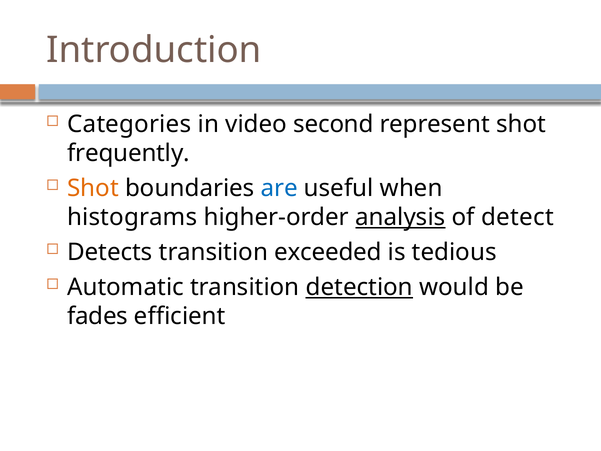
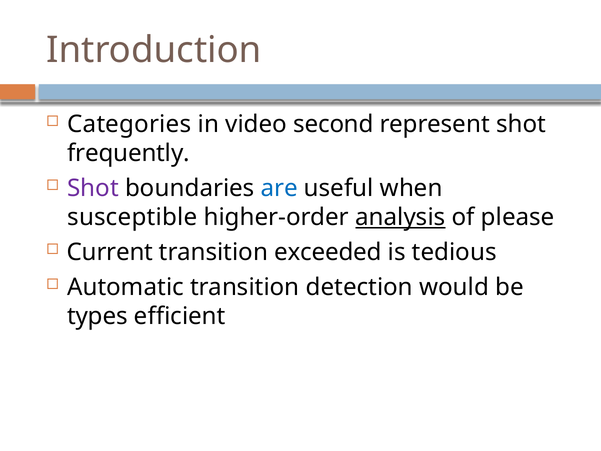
Shot colour: orange -> purple (93, 188)
histograms: histograms -> susceptible (132, 217)
detect: detect -> please (518, 217)
Detects: Detects -> Current (110, 252)
detection underline: present -> none (359, 287)
fades: fades -> types (98, 316)
